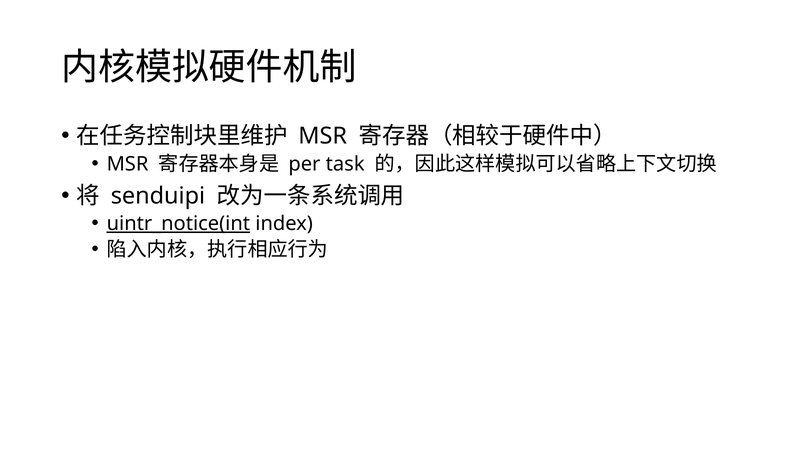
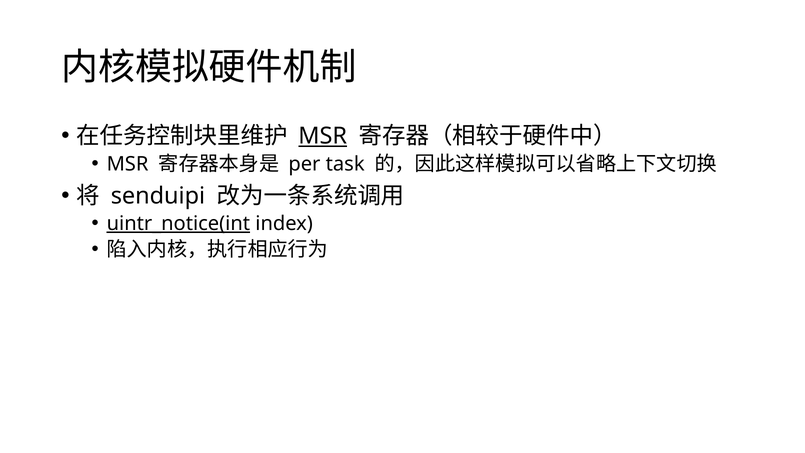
MSR underline: none -> present (323, 136)
